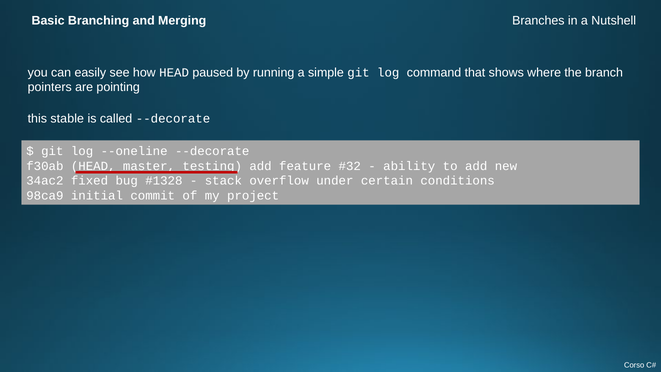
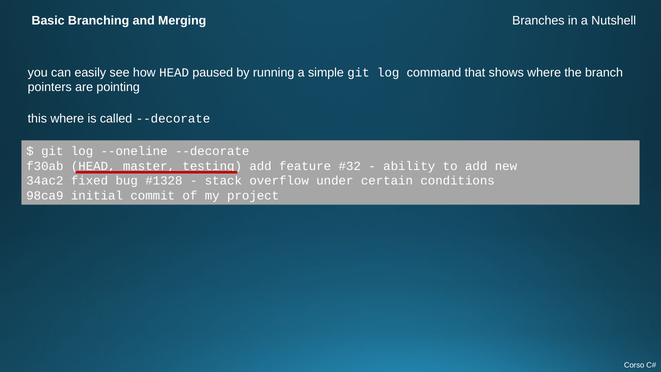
this stable: stable -> where (67, 119)
